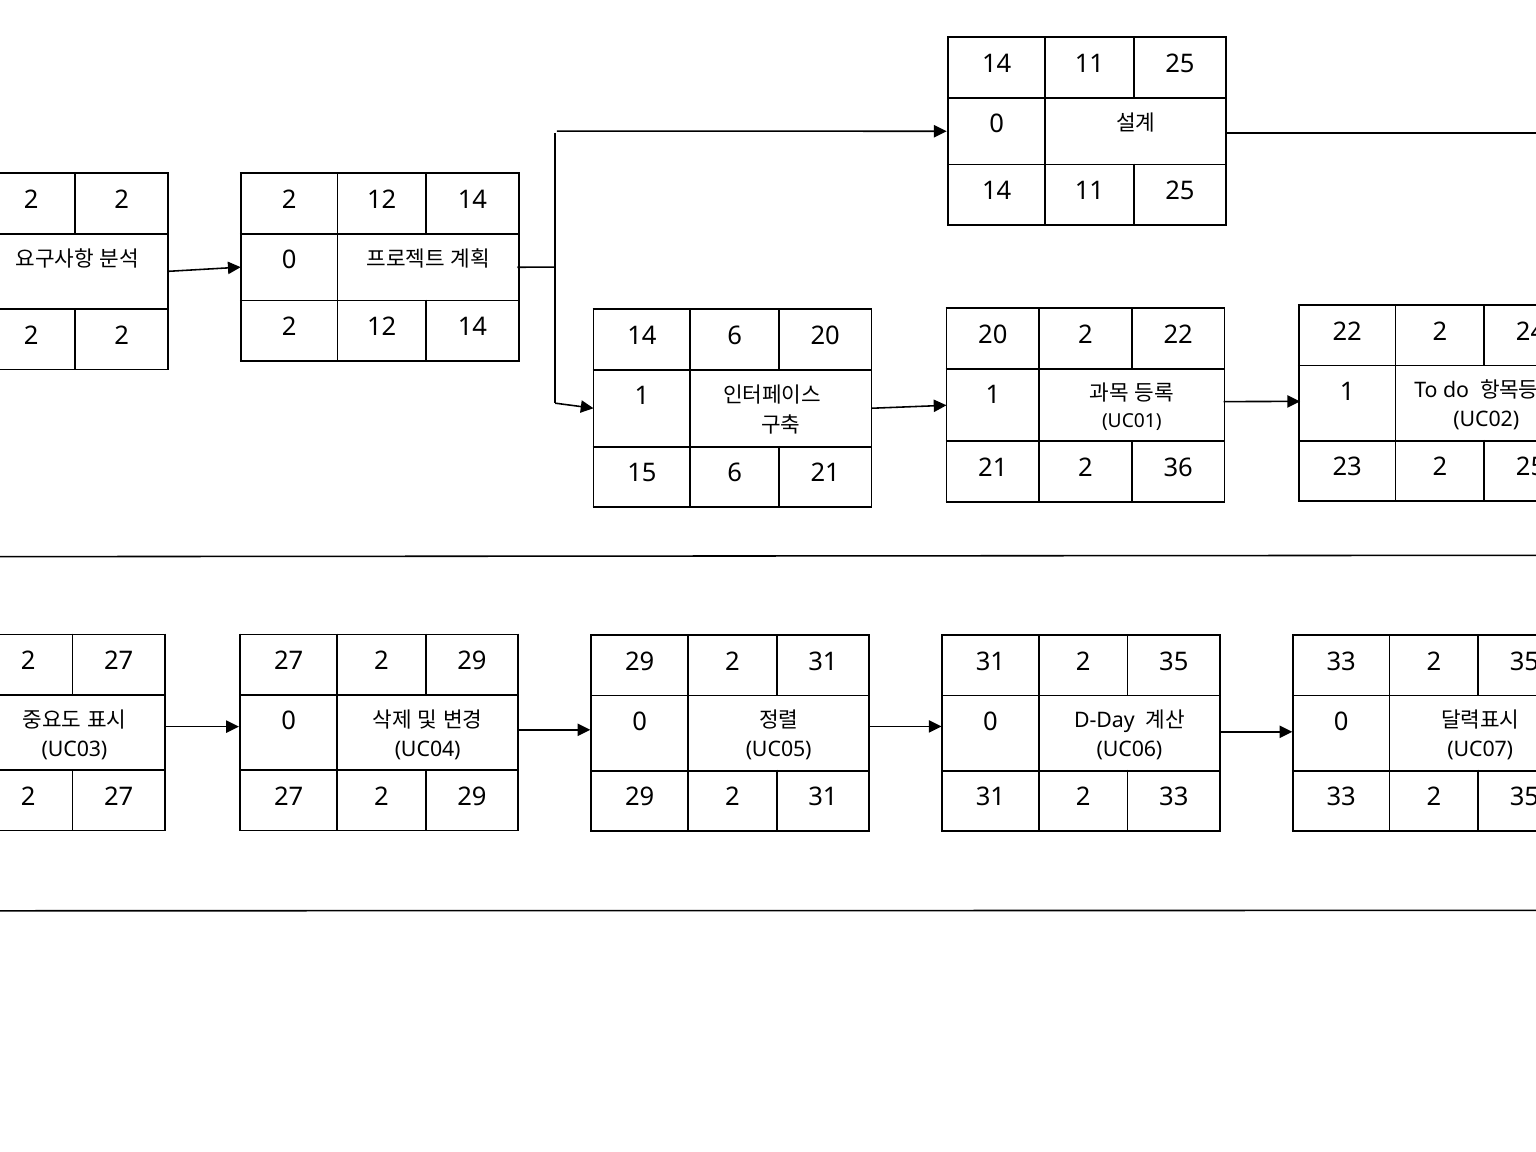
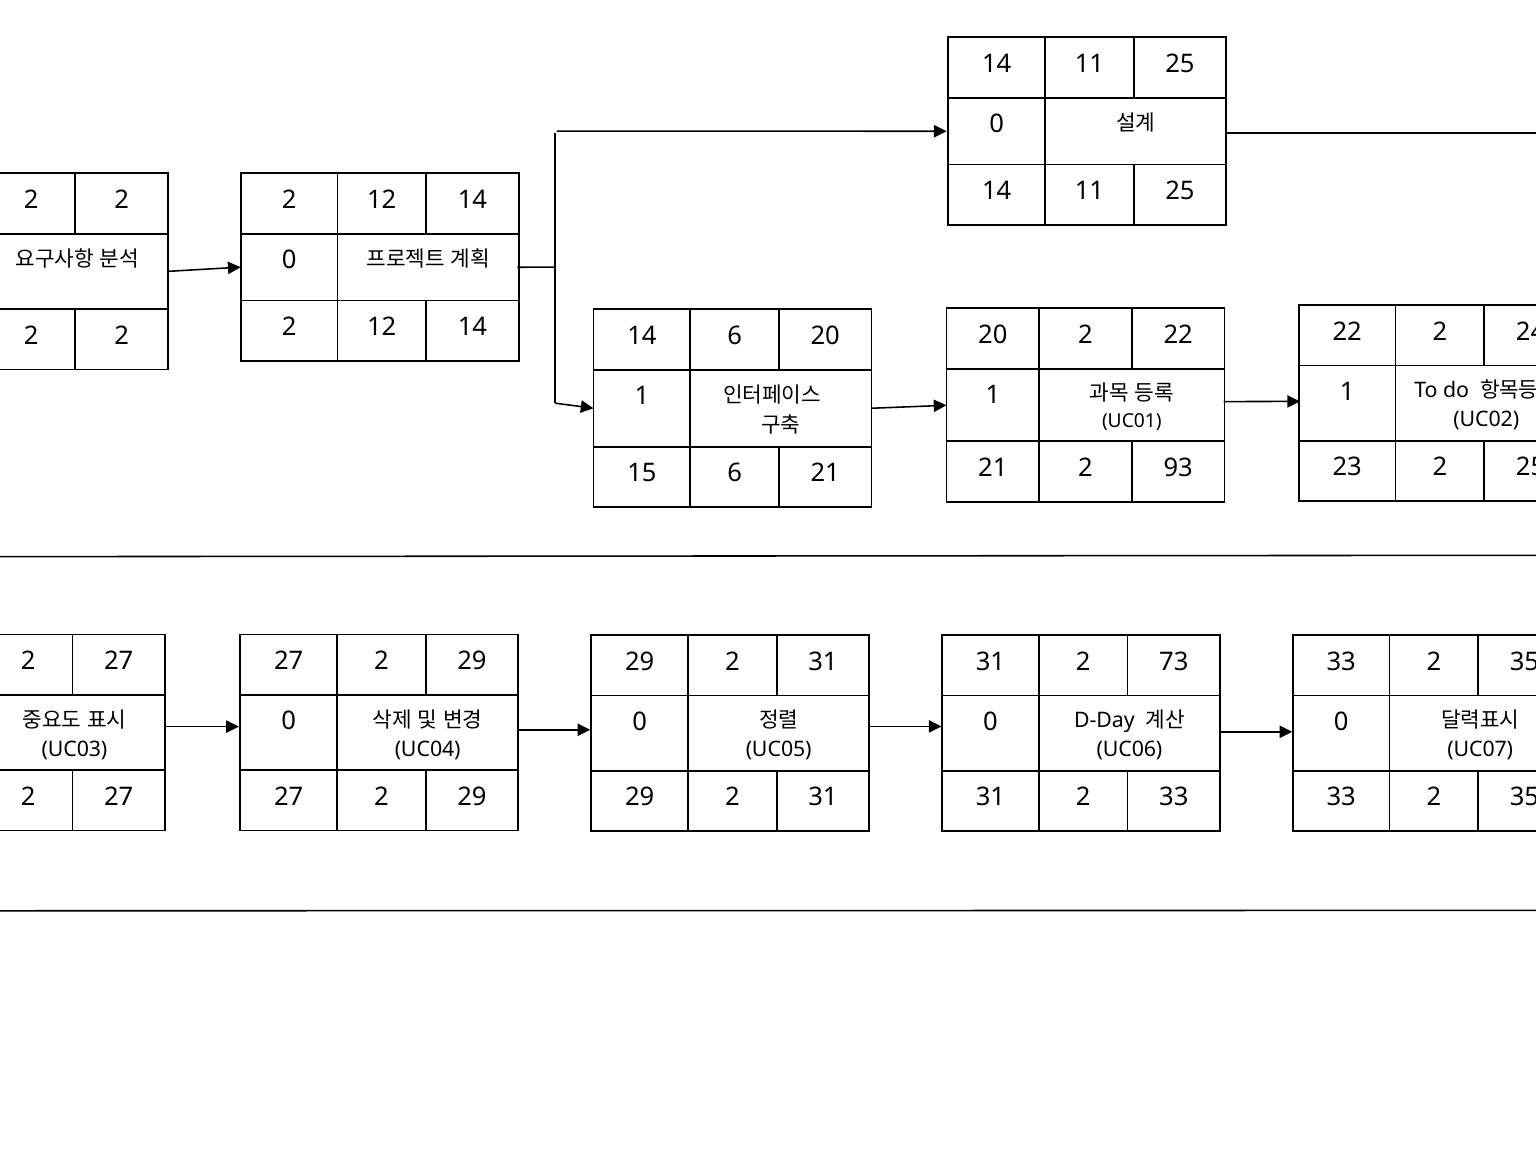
36: 36 -> 93 (1178, 468)
31 2 35: 35 -> 73 (1174, 662)
